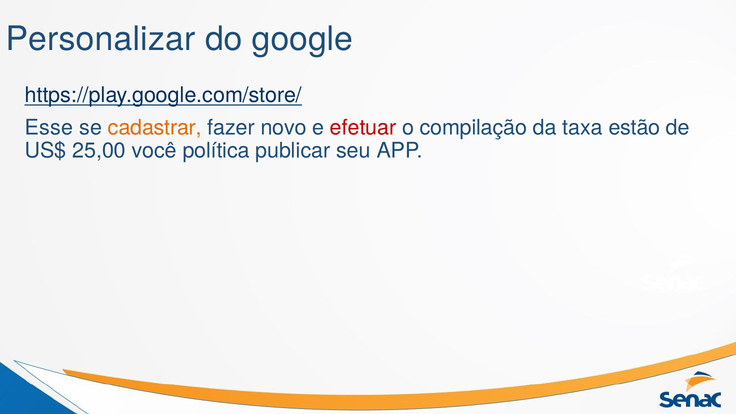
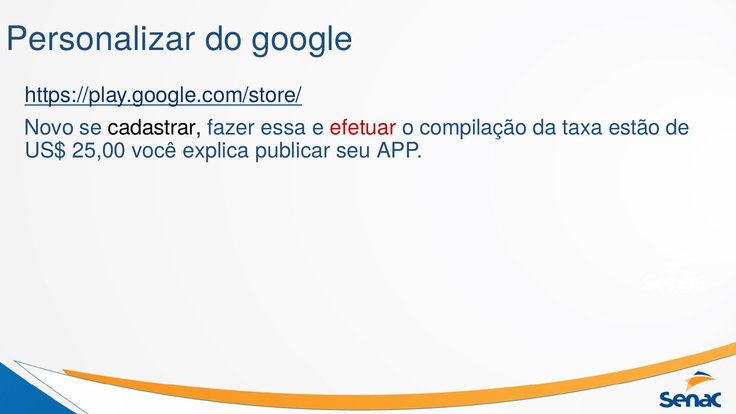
Esse: Esse -> Novo (49, 127)
cadastrar colour: orange -> black (155, 127)
novo: novo -> essa (284, 127)
política: política -> explica (216, 151)
